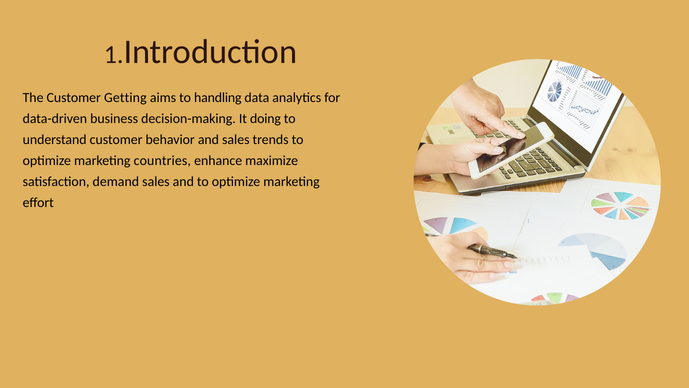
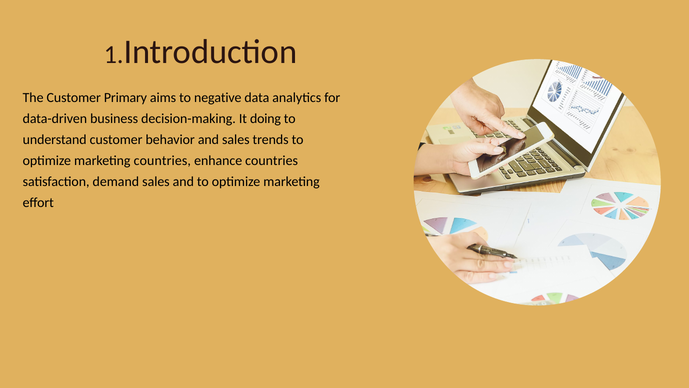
Getting: Getting -> Primary (125, 98)
handling: handling -> negative (218, 98)
enhance maximize: maximize -> countries (272, 160)
